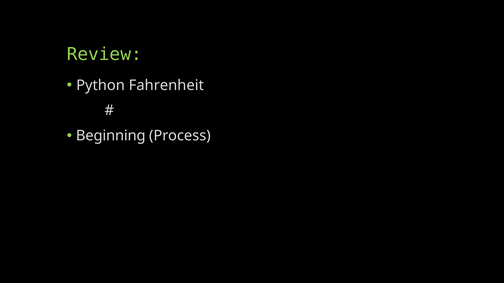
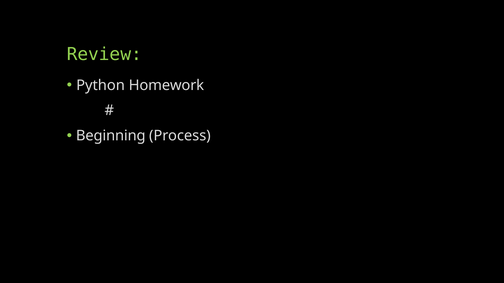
Fahrenheit: Fahrenheit -> Homework (166, 85)
